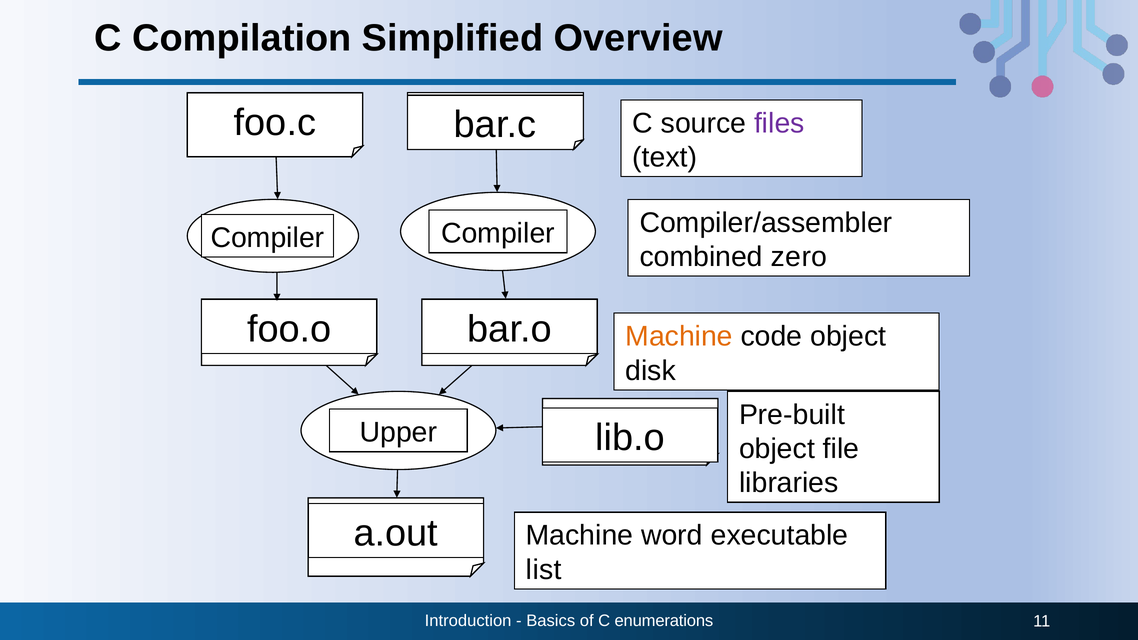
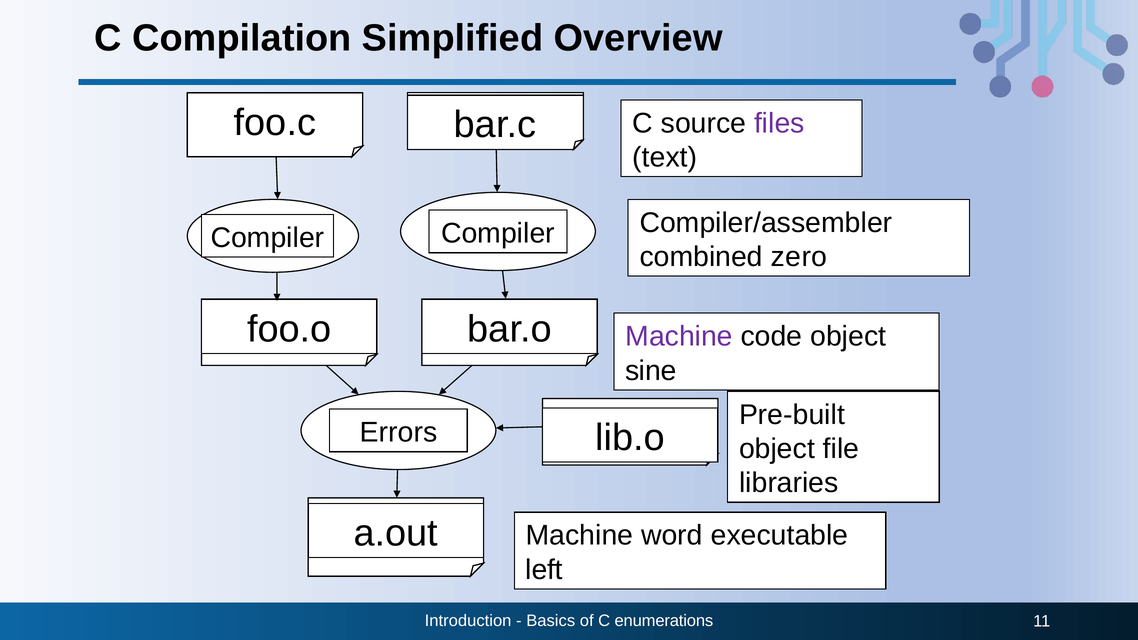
Machine colour: orange -> purple (679, 337)
disk: disk -> sine (651, 371)
Upper: Upper -> Errors (399, 433)
list: list -> left (544, 570)
